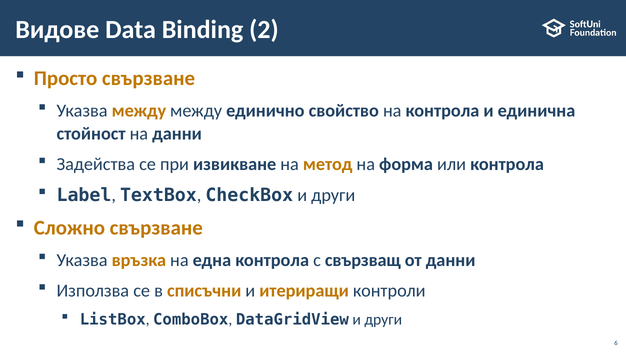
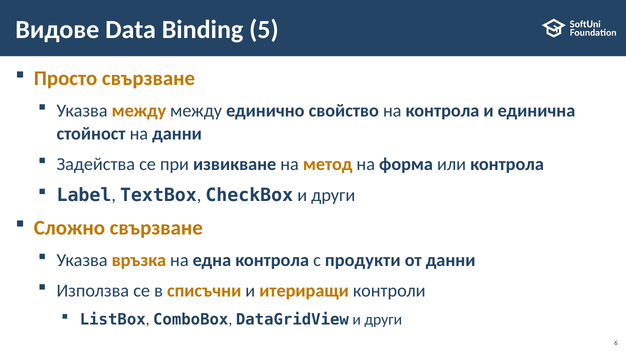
2: 2 -> 5 (264, 30)
свързващ: свързващ -> продукти (363, 260)
